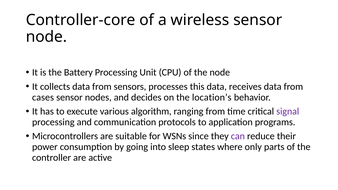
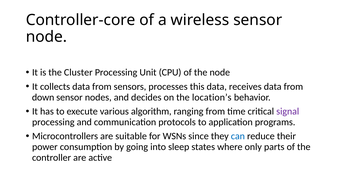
Battery: Battery -> Cluster (78, 73)
cases: cases -> down (43, 97)
can colour: purple -> blue (238, 136)
